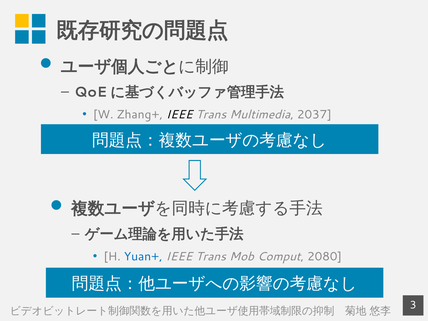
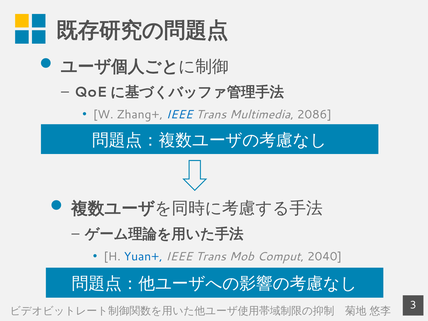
IEEE colour: black -> blue (179, 115)
2037: 2037 -> 2086 (314, 115)
2080: 2080 -> 2040 (324, 257)
